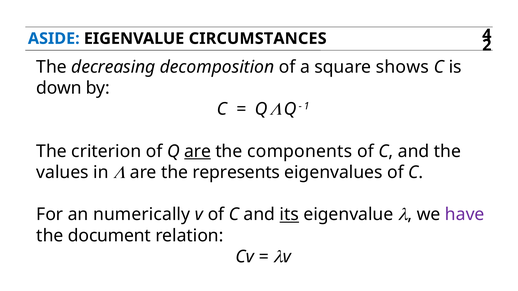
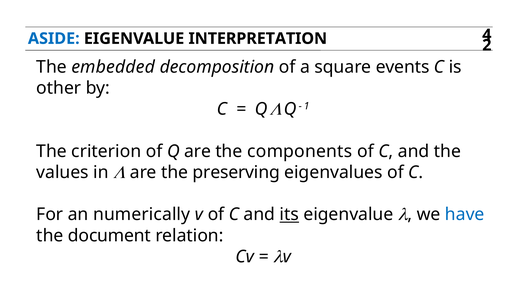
CIRCUMSTANCES: CIRCUMSTANCES -> INTERPRETATION (258, 39)
decreasing: decreasing -> embedded (113, 67)
shows: shows -> events (403, 67)
down: down -> other (59, 88)
are underline: present -> none (198, 151)
represents: represents -> preserving (236, 172)
have colour: purple -> blue (465, 214)
